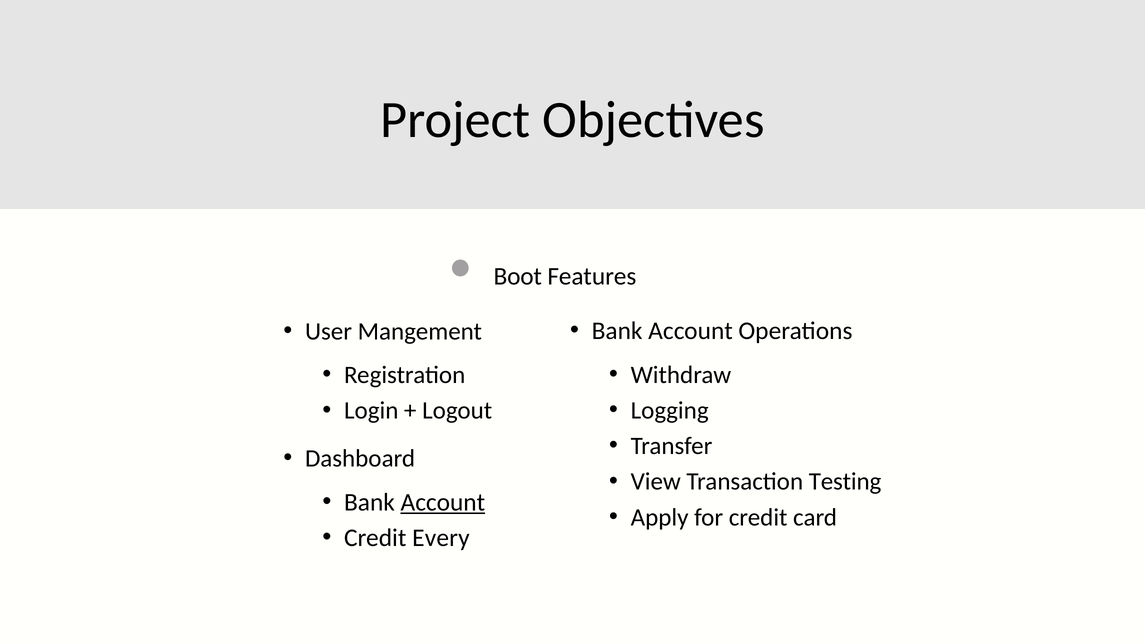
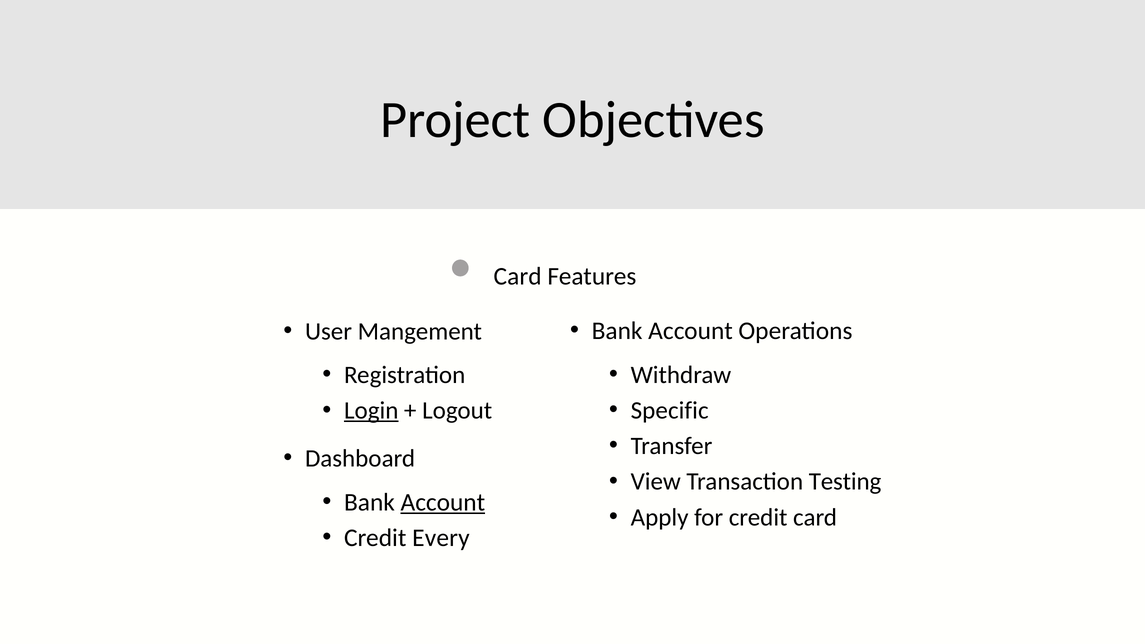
Boot: Boot -> Card (518, 276)
Logging: Logging -> Specific (670, 410)
Login underline: none -> present (371, 411)
